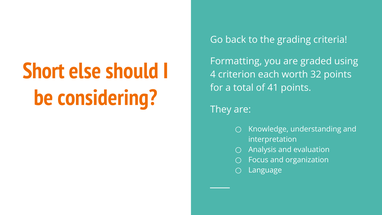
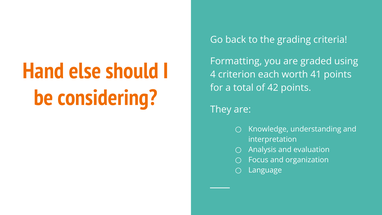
Short: Short -> Hand (43, 71)
32: 32 -> 41 (316, 74)
41: 41 -> 42 (273, 88)
